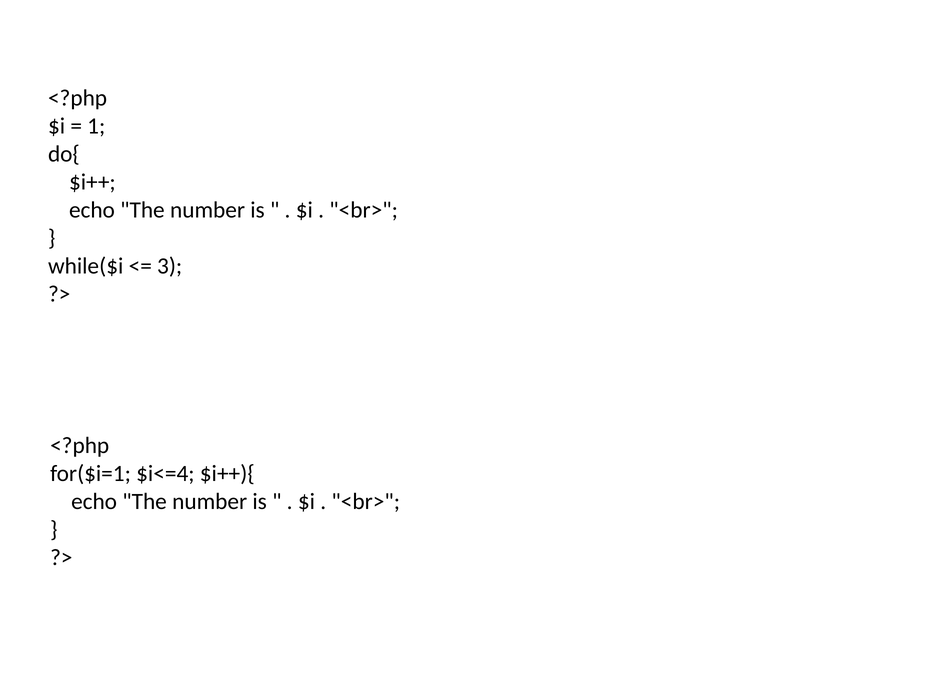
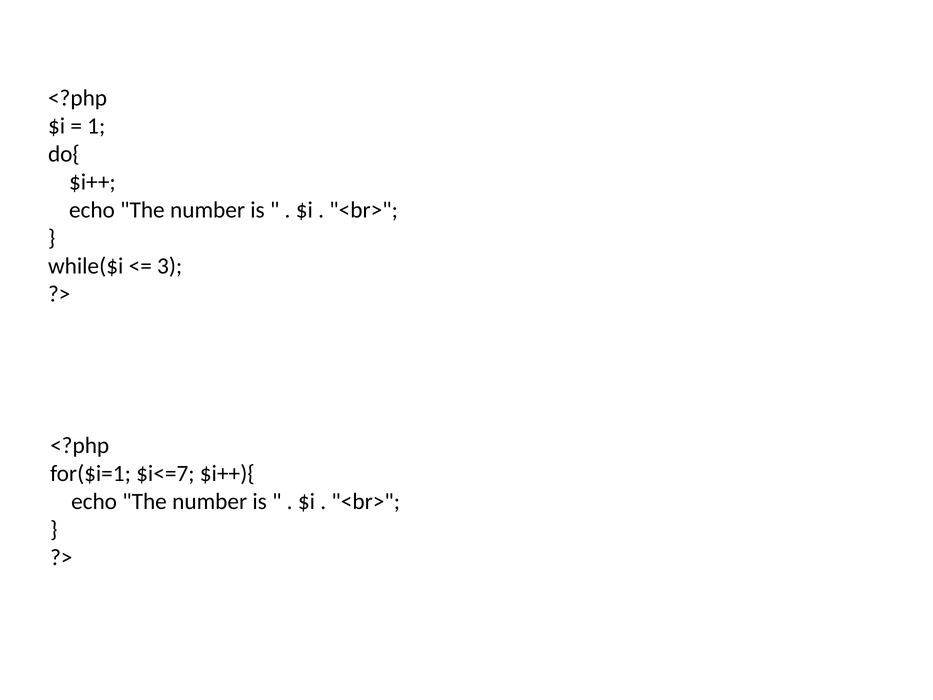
$i<=4: $i<=4 -> $i<=7 (165, 473)
